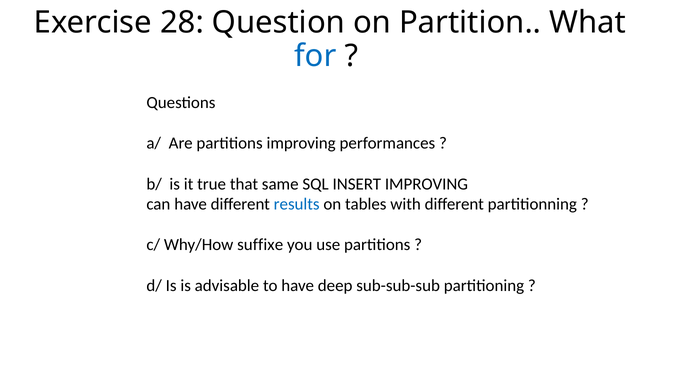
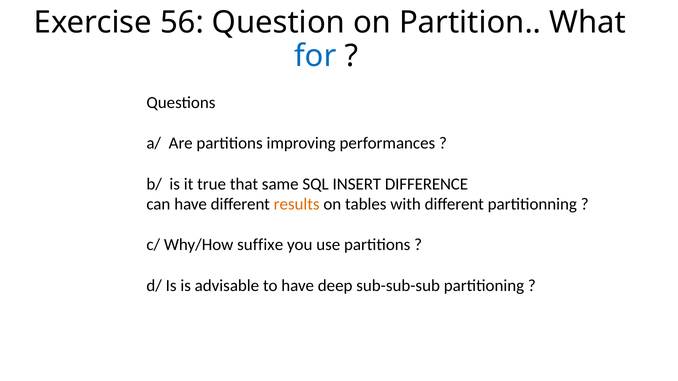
28: 28 -> 56 (182, 22)
INSERT IMPROVING: IMPROVING -> DIFFERENCE (426, 184)
results colour: blue -> orange (297, 204)
